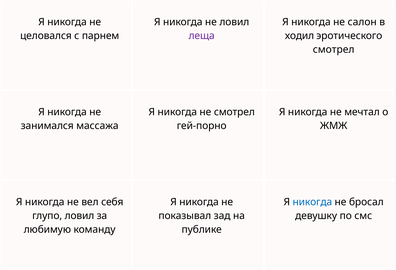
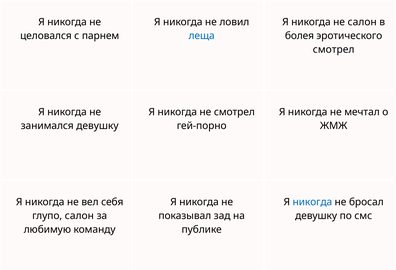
леща colour: purple -> blue (202, 36)
ходил: ходил -> болея (299, 36)
занимался массажа: массажа -> девушку (97, 126)
глупо ловил: ловил -> салон (79, 216)
